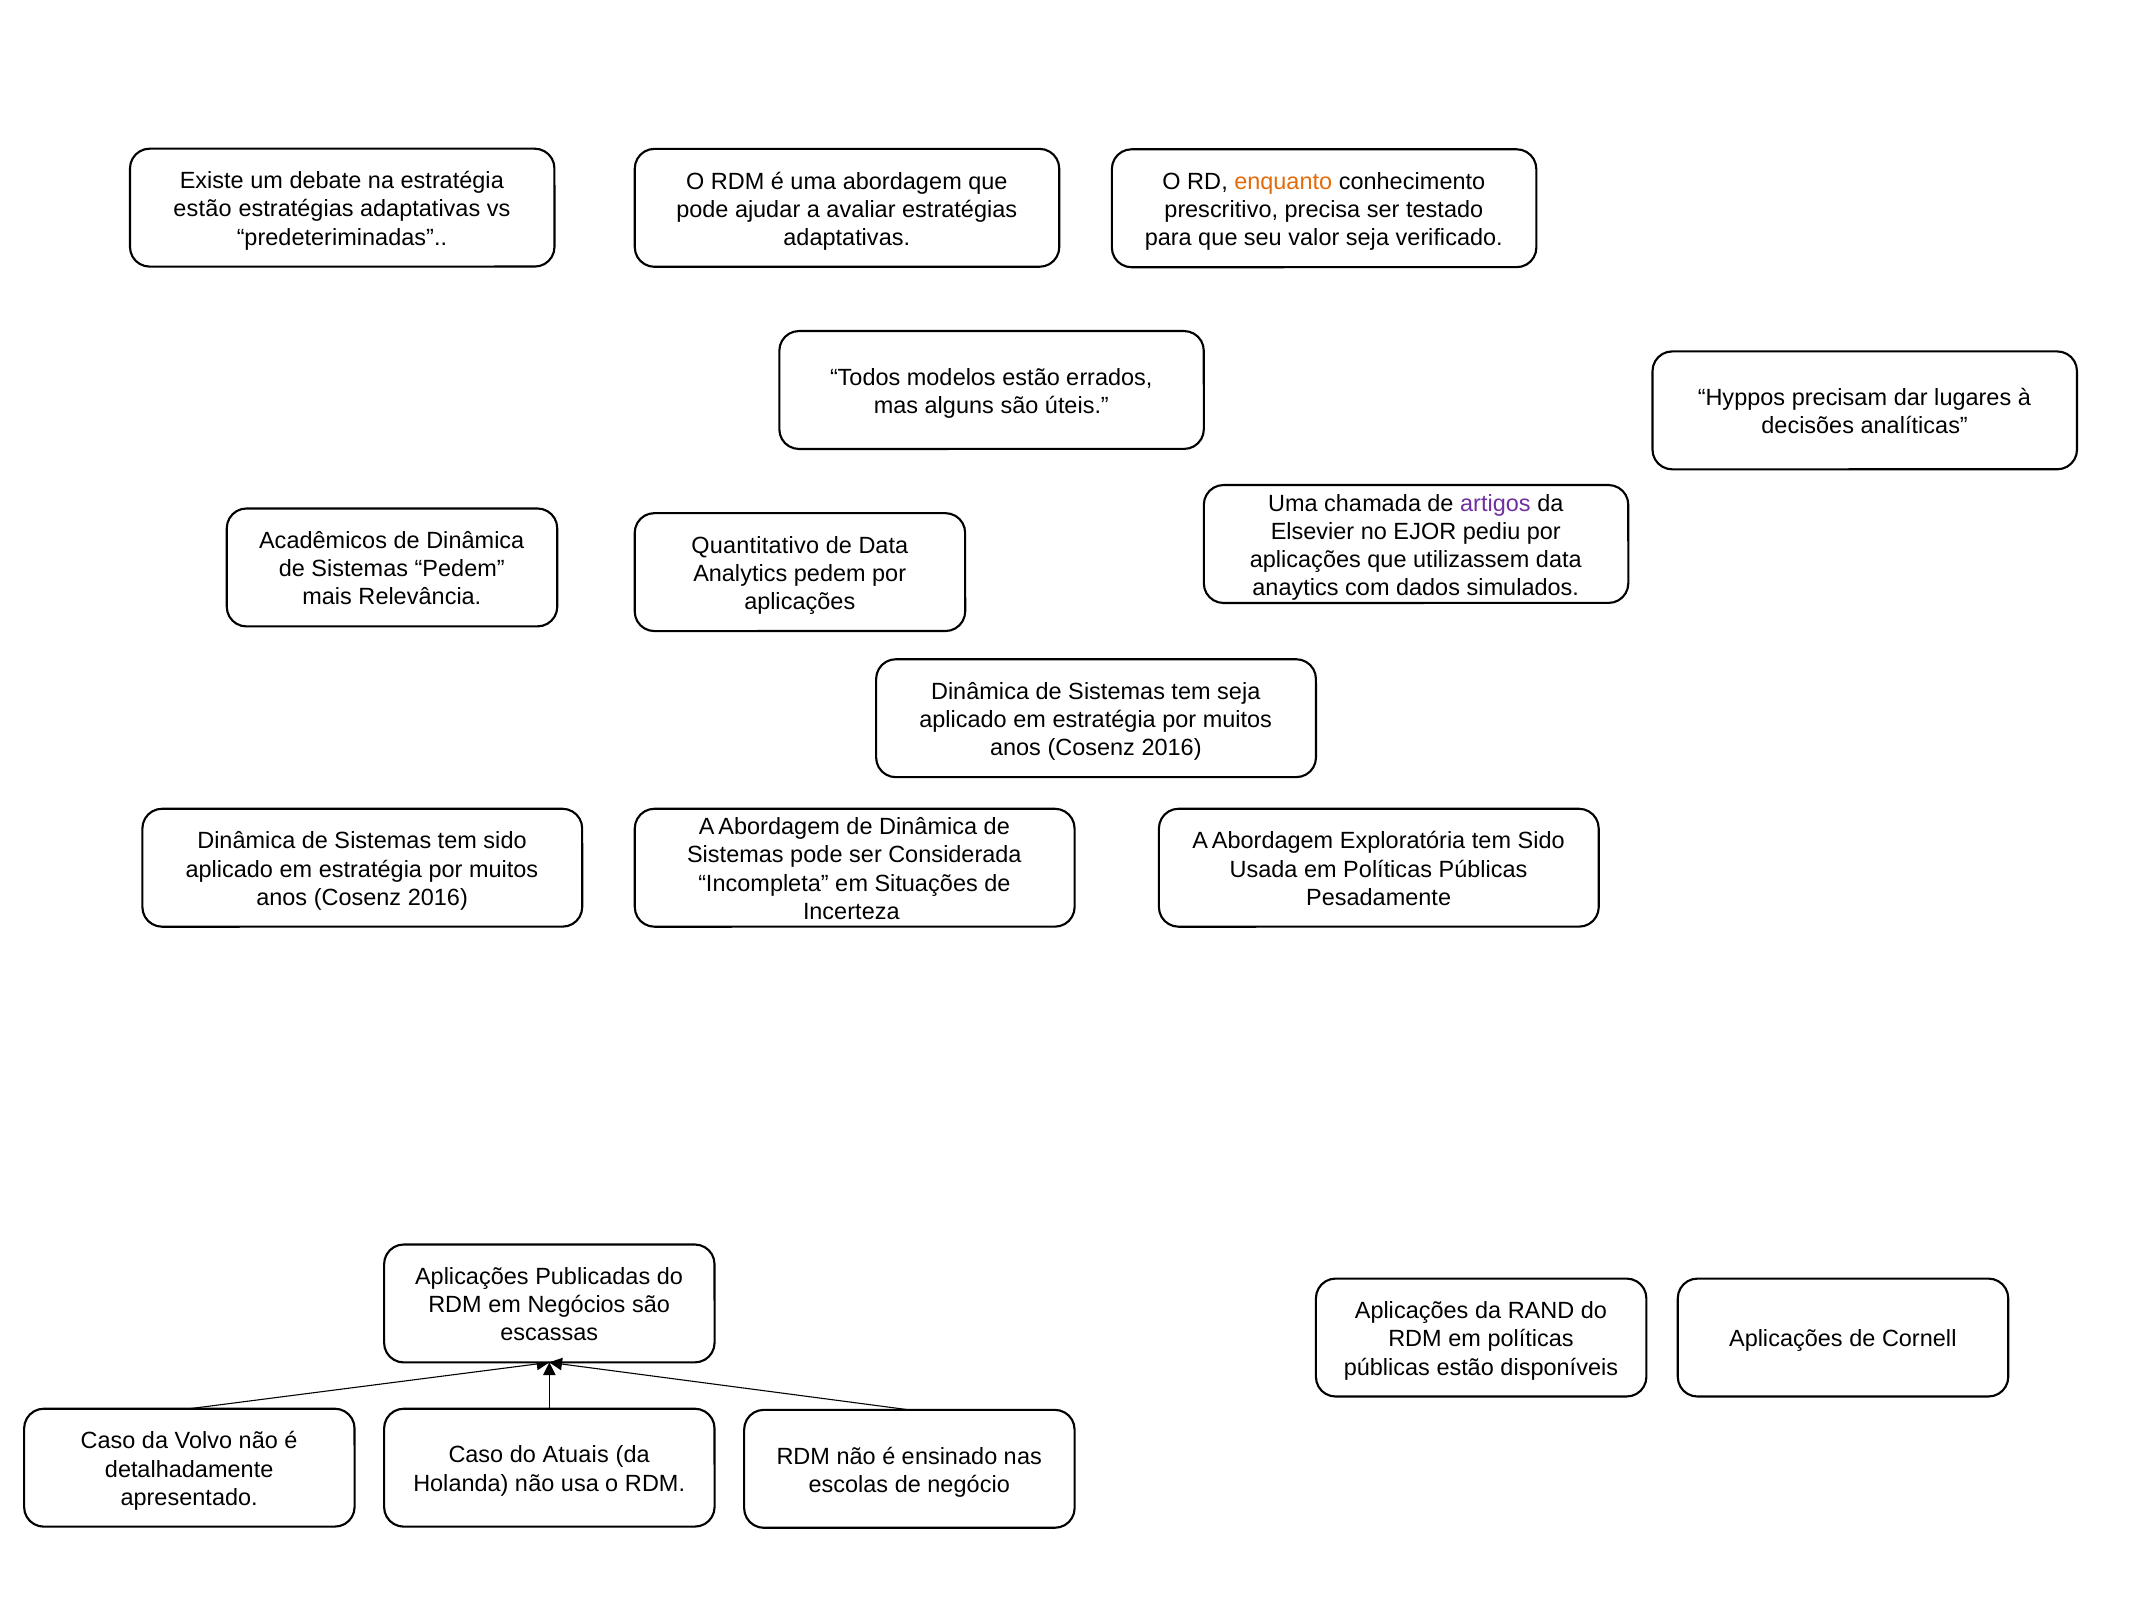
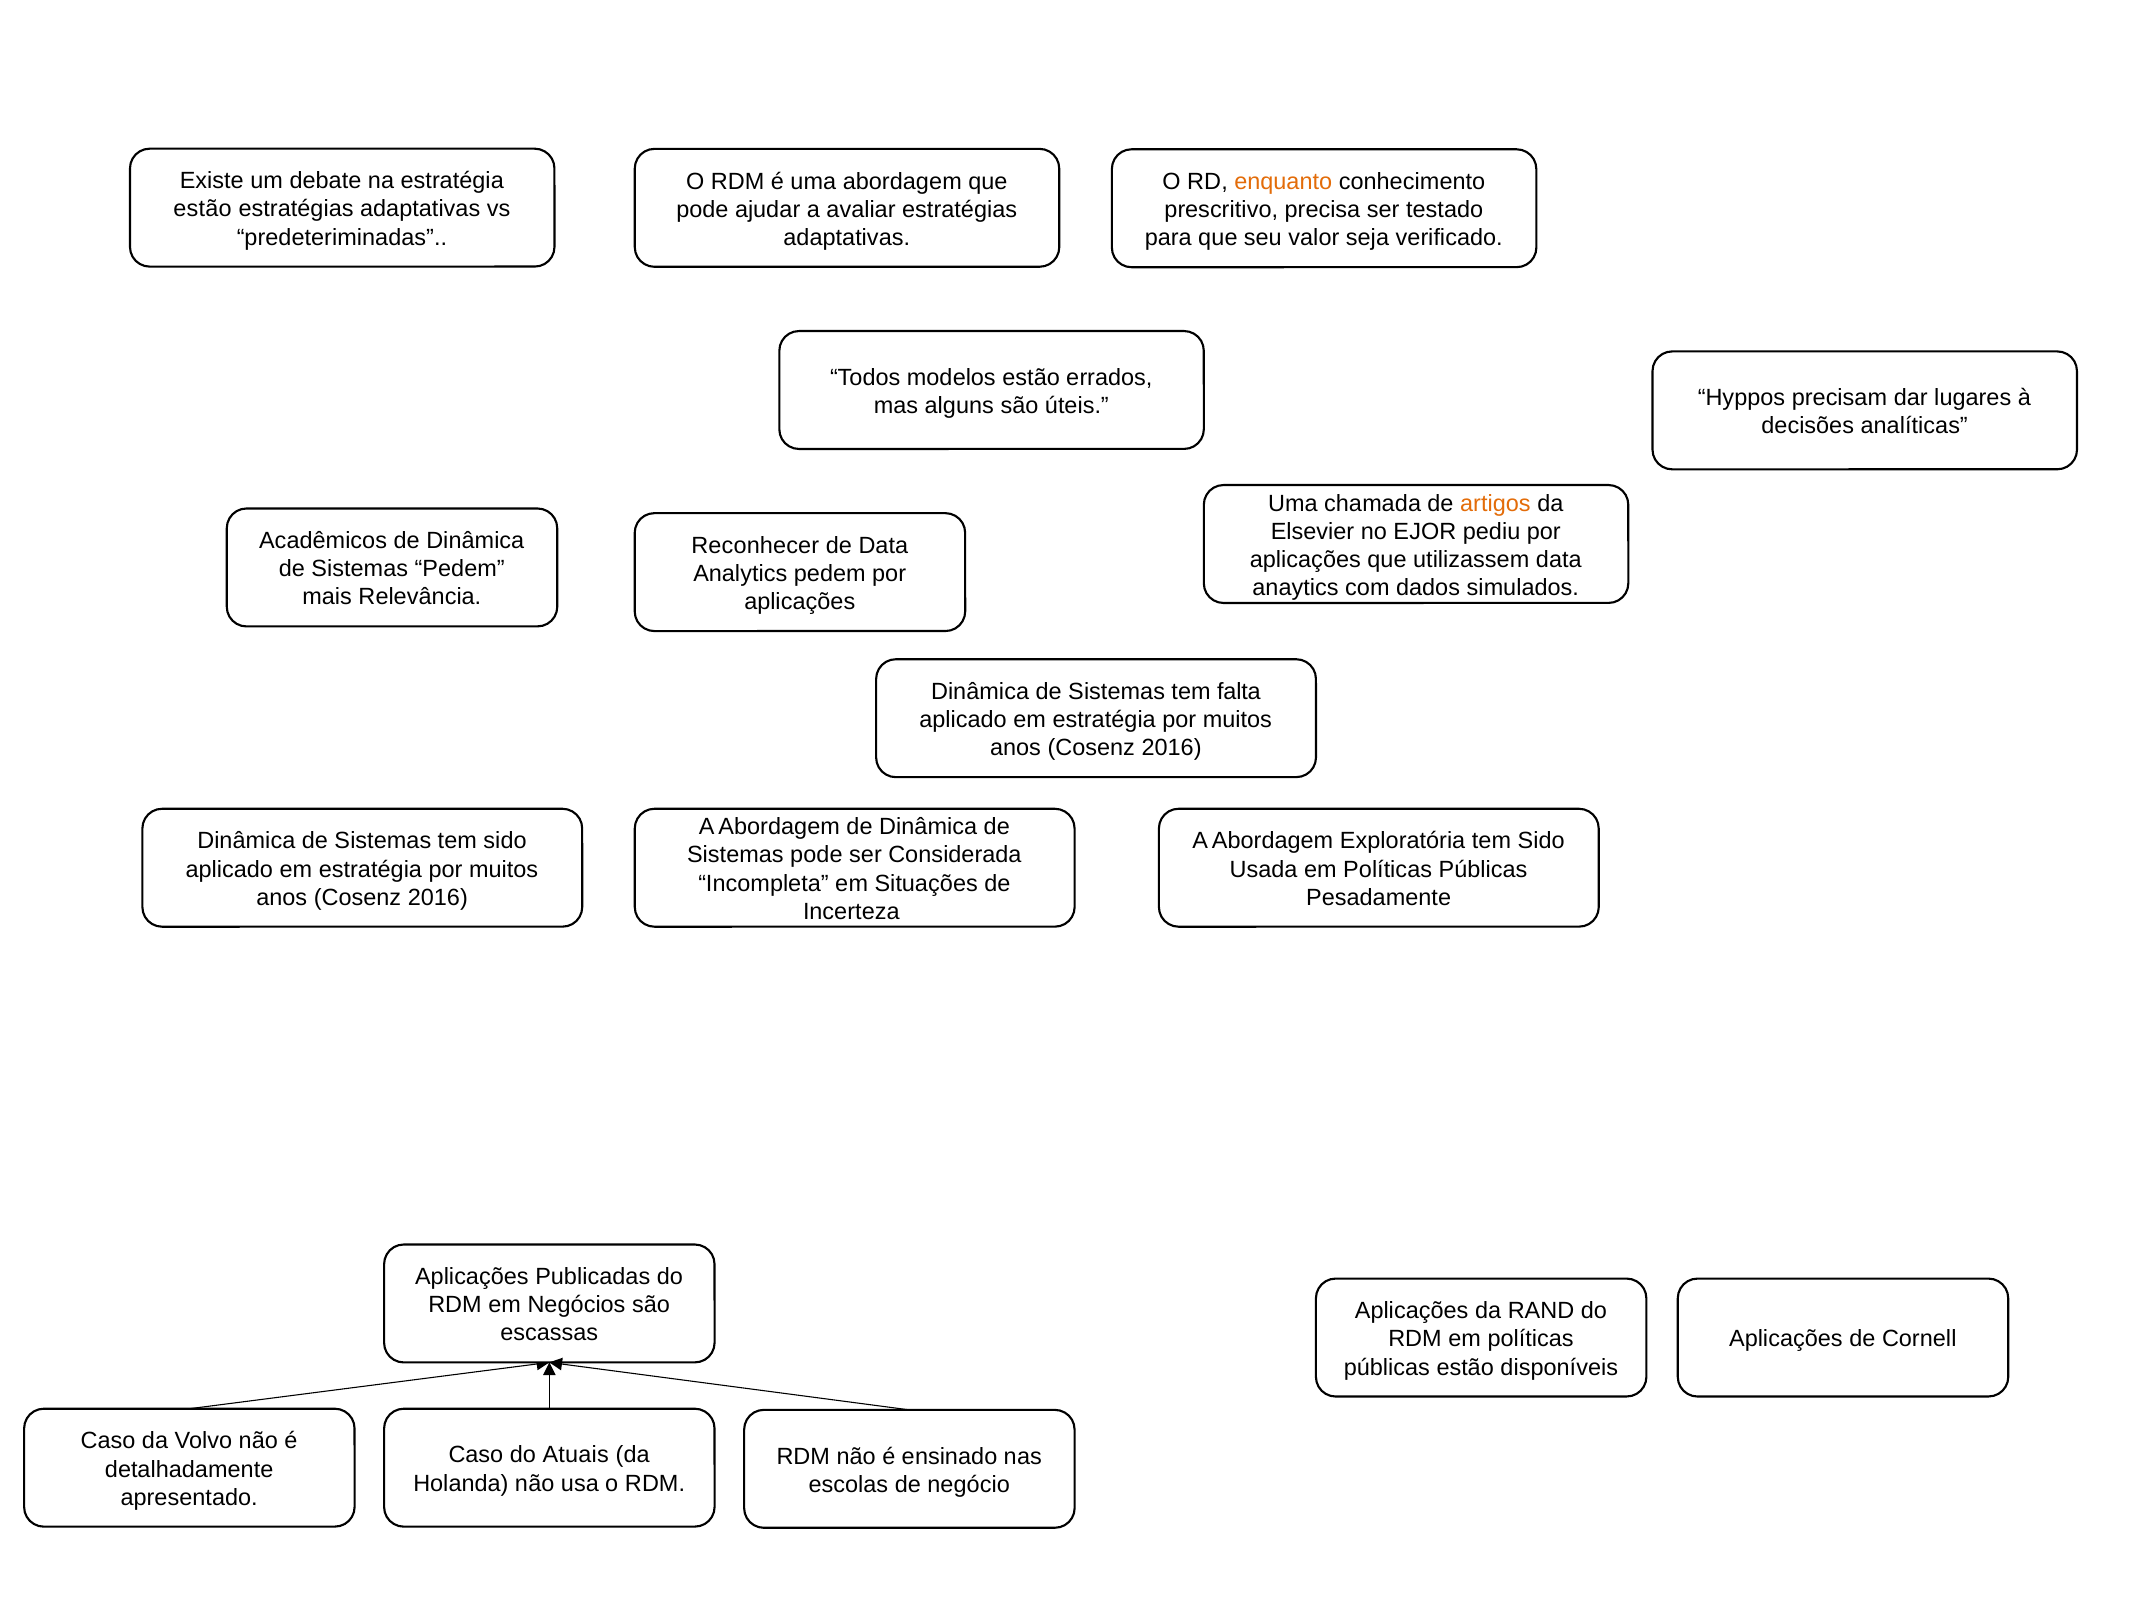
artigos colour: purple -> orange (1495, 504)
Quantitativo: Quantitativo -> Reconhecer (755, 546)
tem seja: seja -> falta (1239, 692)
